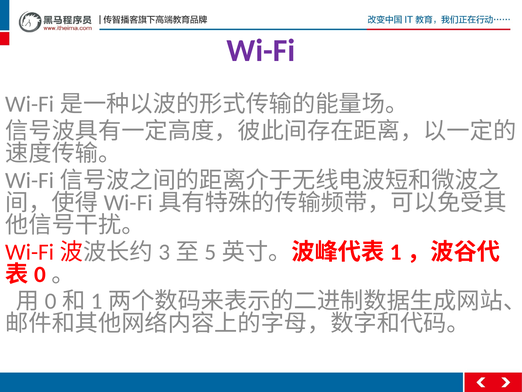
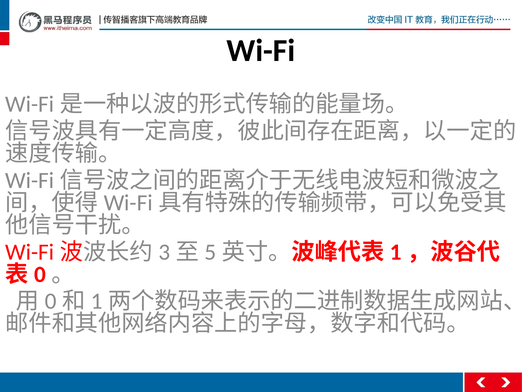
Wi-Fi colour: purple -> black (261, 51)
